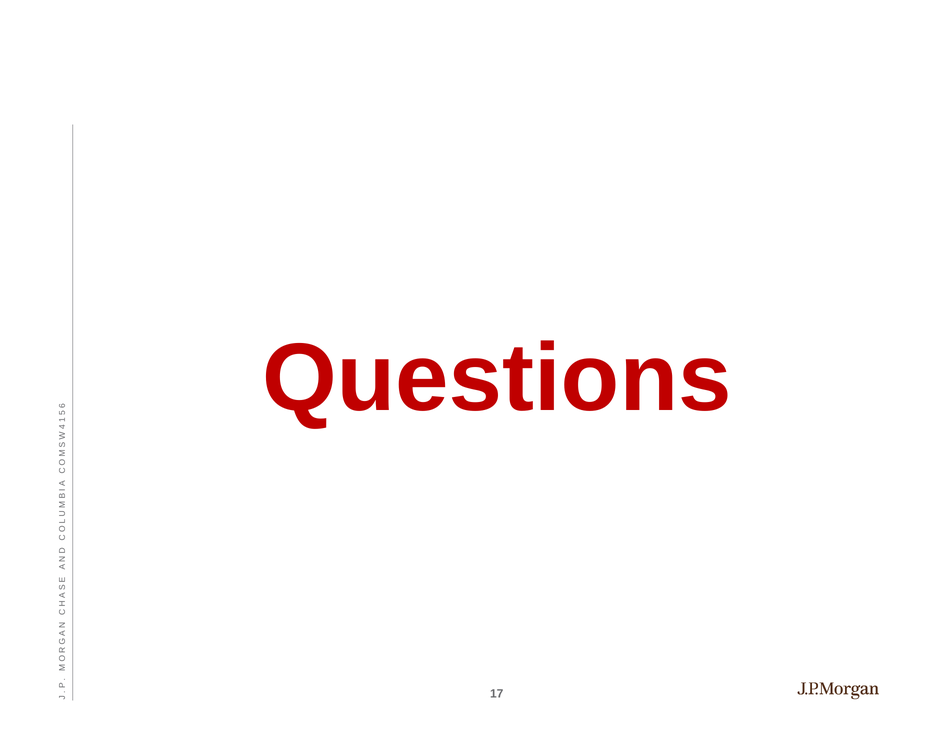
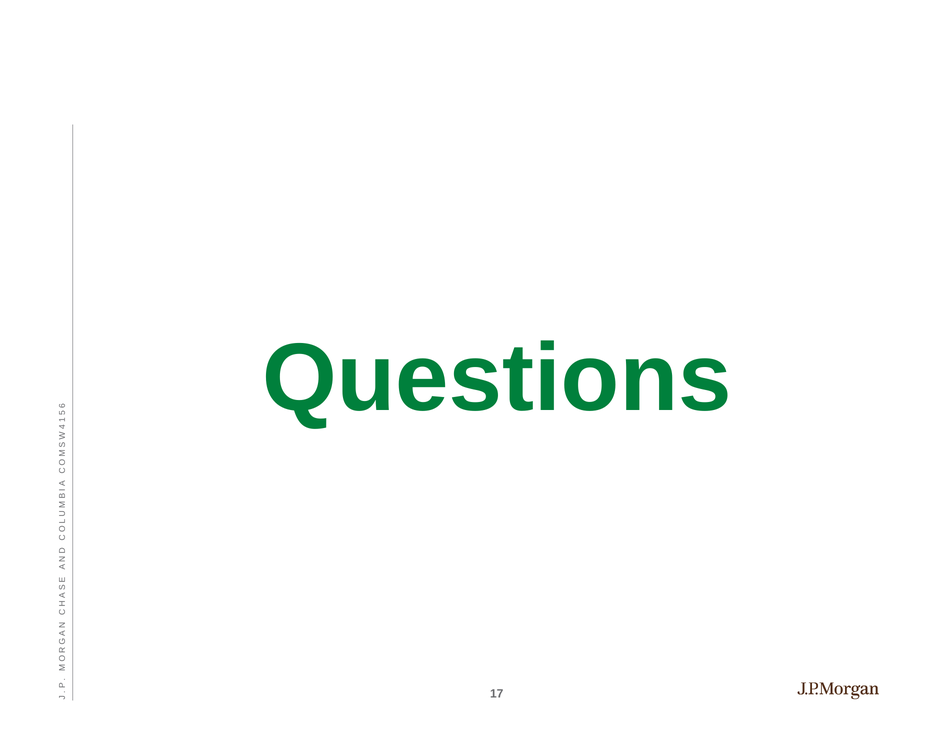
Questions colour: red -> green (497, 378)
